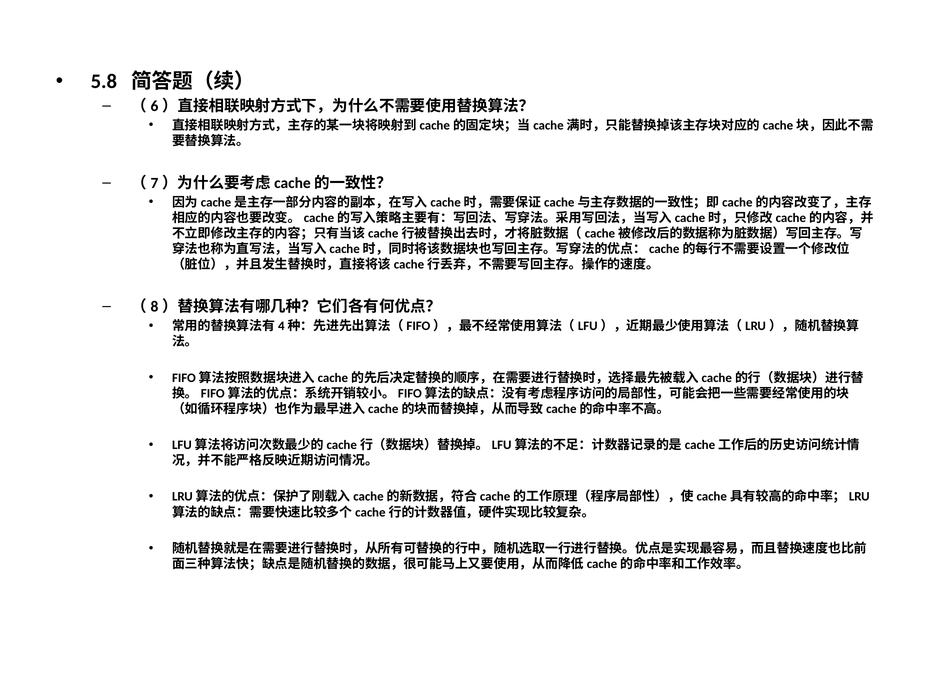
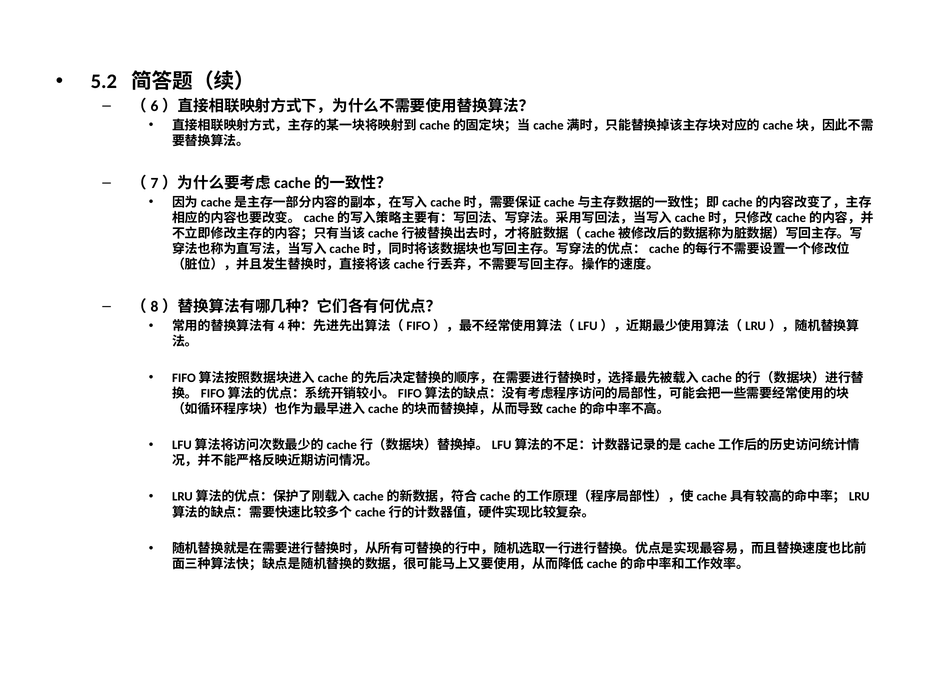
5.8: 5.8 -> 5.2 (104, 82)
